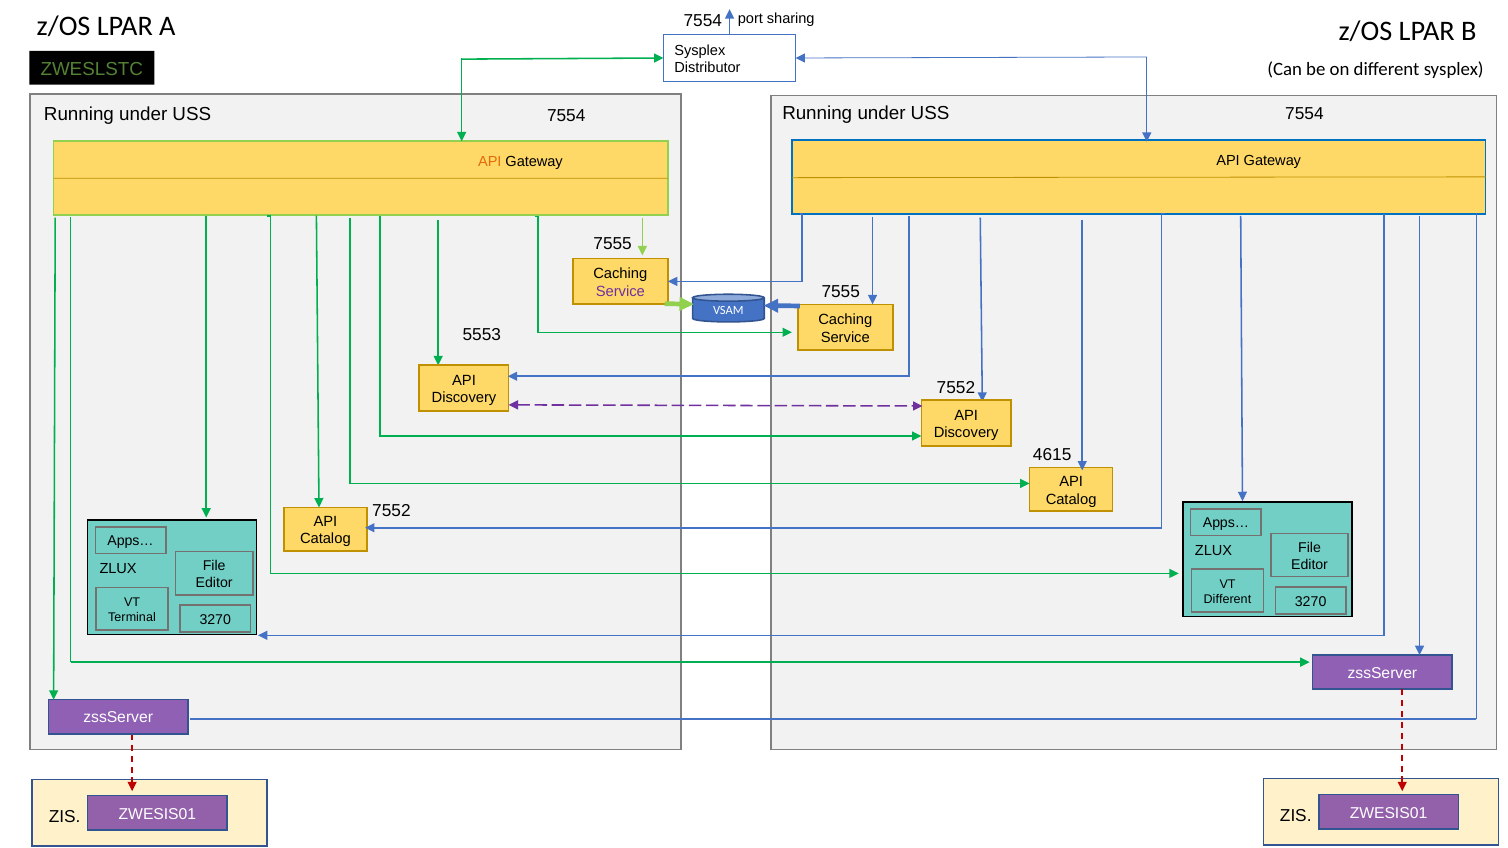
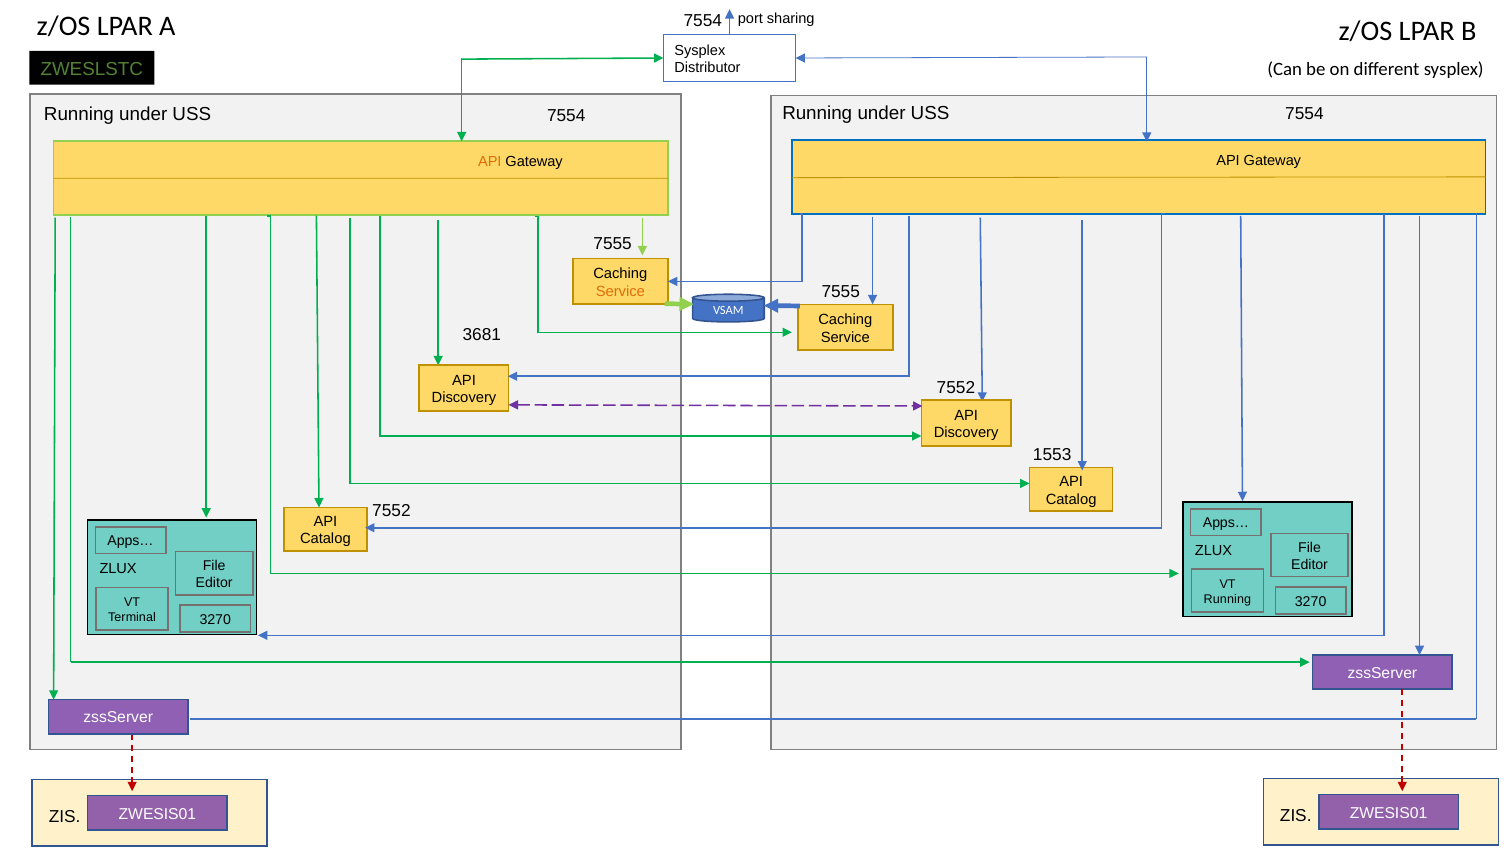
Service colour: purple -> orange (620, 291)
5553: 5553 -> 3681 (482, 335)
4615: 4615 -> 1553 (1052, 455)
Different: Different -> Running (1227, 599)
